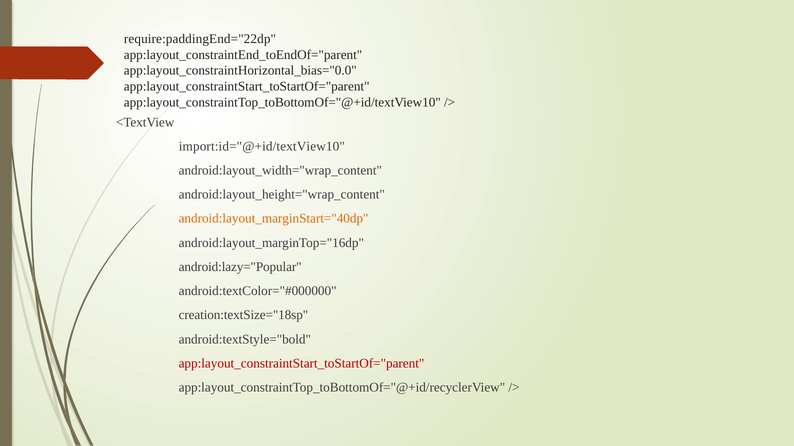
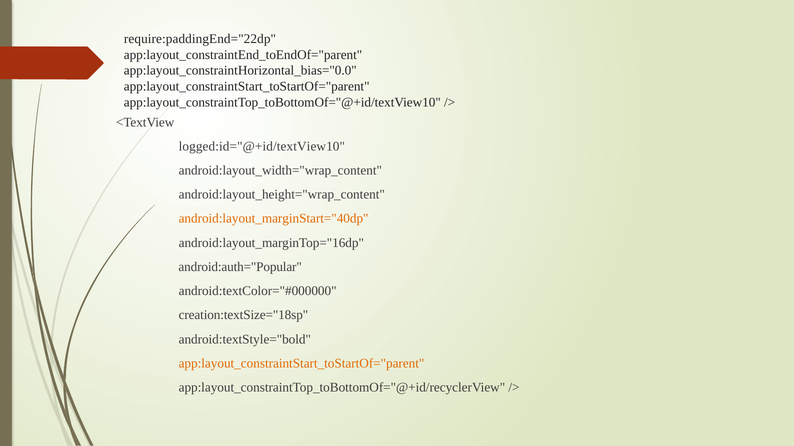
import:id="@+id/textView10: import:id="@+id/textView10 -> logged:id="@+id/textView10 (262, 146)
android:lazy="Popular: android:lazy="Popular -> android:auth="Popular (240, 267)
app:layout_constraintStart_toStartOf="parent colour: red -> orange (301, 364)
